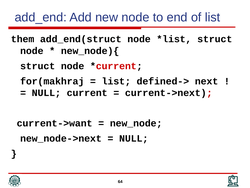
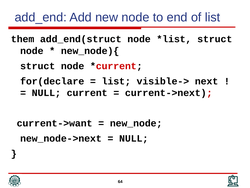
for(makhraj: for(makhraj -> for(declare (52, 81)
defined->: defined-> -> visible-> (163, 81)
